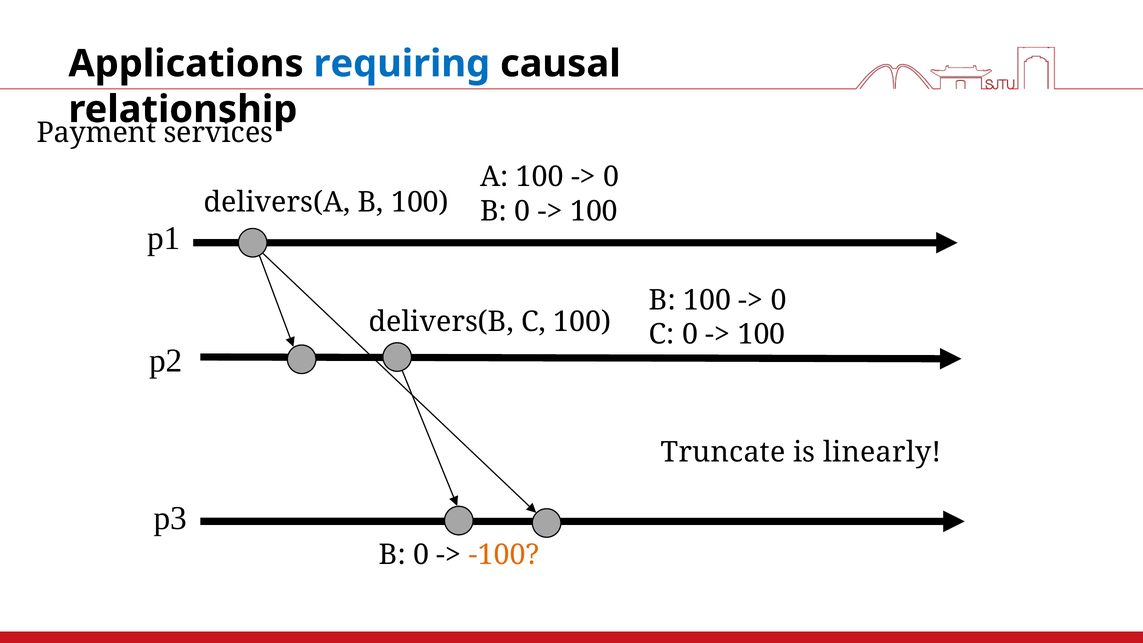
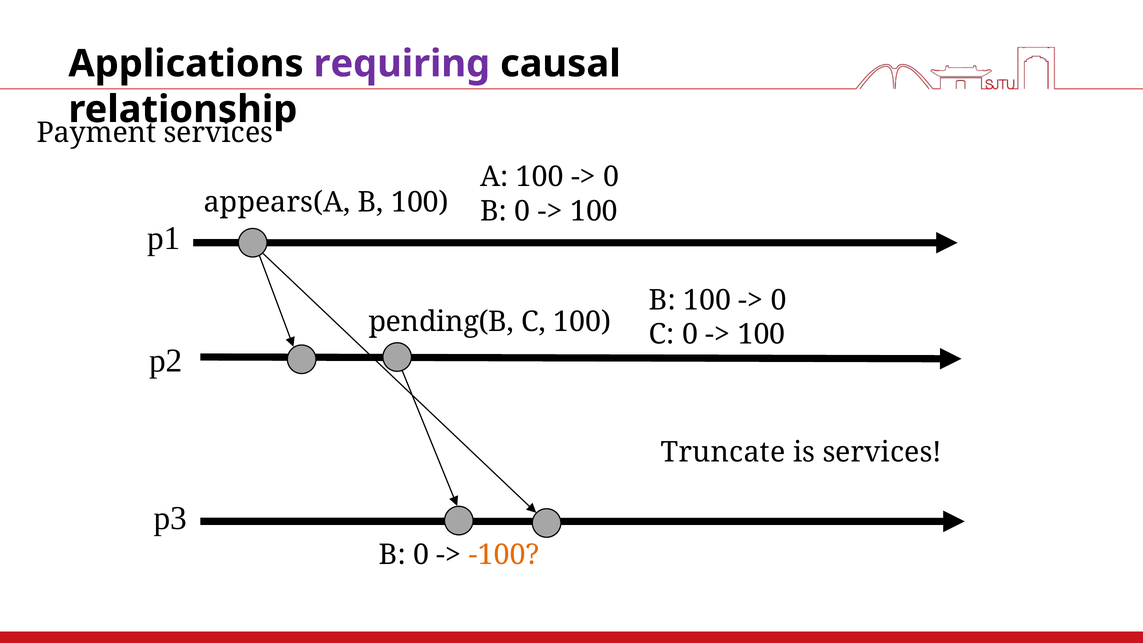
requiring colour: blue -> purple (402, 64)
delivers(A: delivers(A -> appears(A (277, 202)
delivers(B: delivers(B -> pending(B (441, 322)
is linearly: linearly -> services (882, 452)
